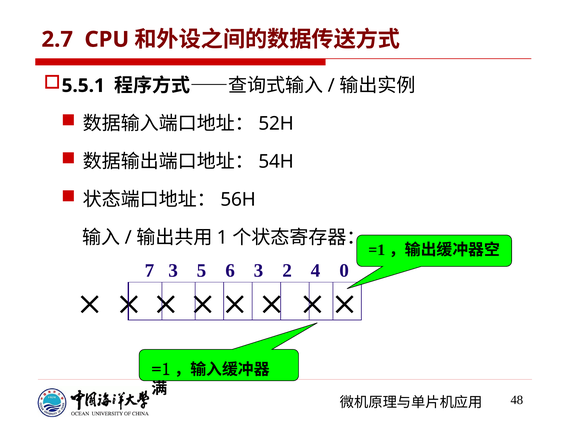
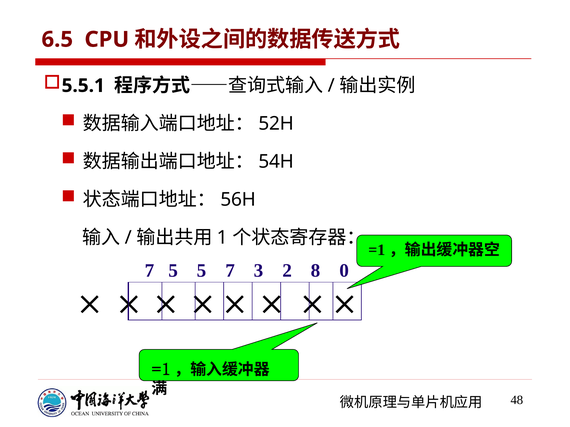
2.7: 2.7 -> 6.5 (57, 39)
7 3: 3 -> 5 (173, 271)
5 6: 6 -> 7 (230, 271)
4: 4 -> 8 (316, 271)
